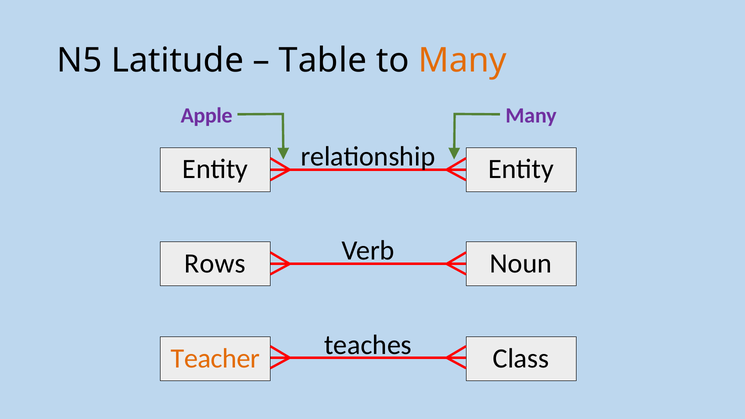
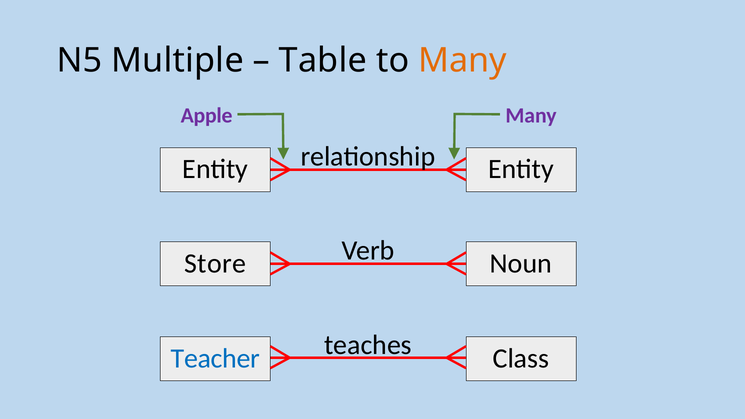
Latitude: Latitude -> Multiple (177, 60)
Rows: Rows -> Store (215, 263)
Teacher colour: orange -> blue (215, 358)
